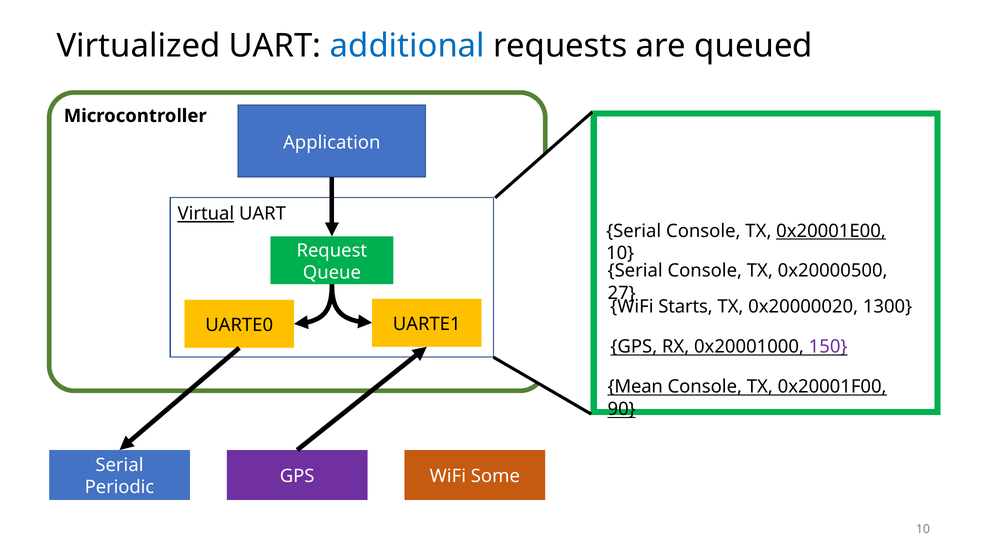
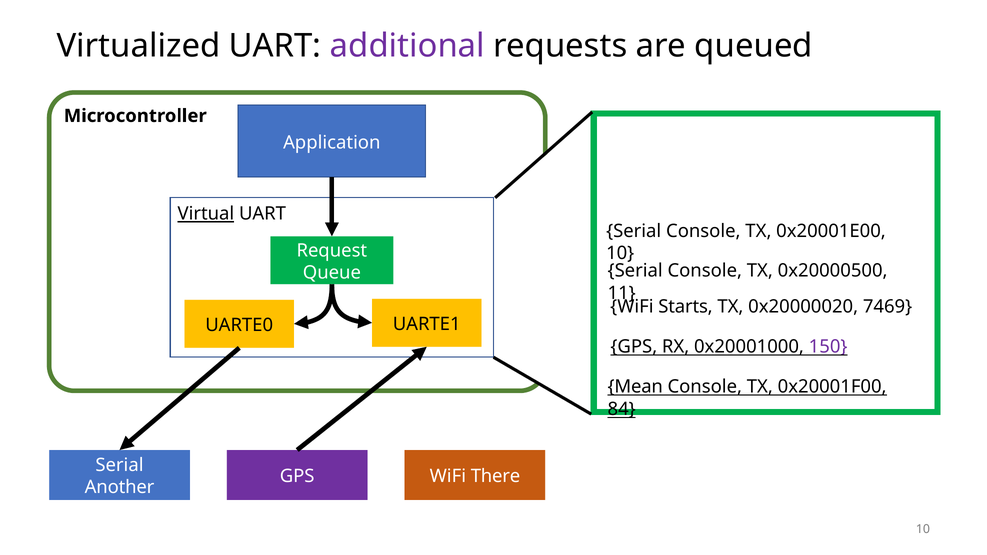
additional colour: blue -> purple (407, 46)
0x20001E00 underline: present -> none (831, 231)
27: 27 -> 11 (622, 293)
1300: 1300 -> 7469 (888, 307)
90: 90 -> 84 (622, 409)
Some: Some -> There (496, 476)
Periodic: Periodic -> Another (120, 488)
